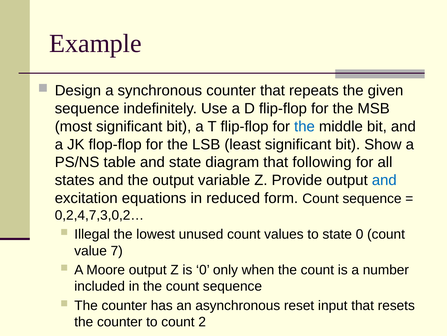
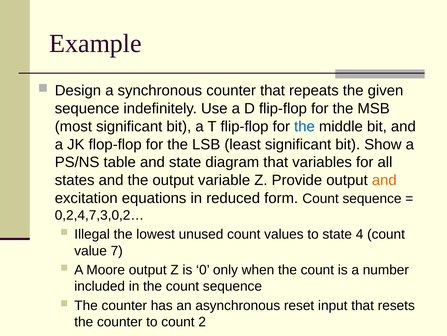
following: following -> variables (322, 162)
and colour: blue -> orange (384, 180)
state 0: 0 -> 4 (360, 234)
